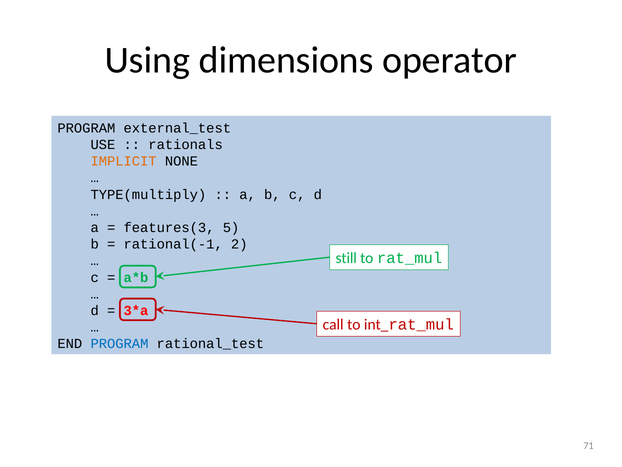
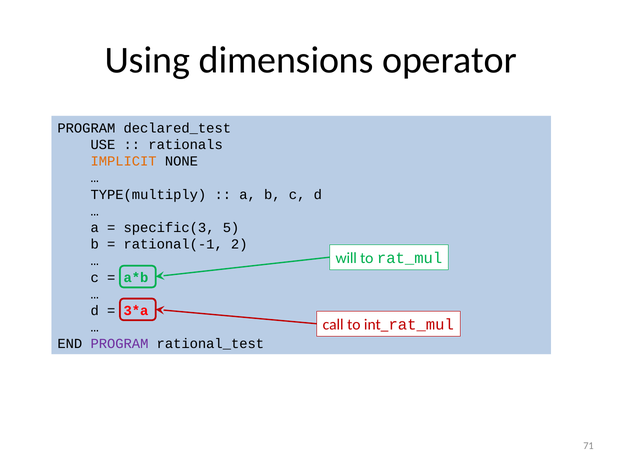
external_test: external_test -> declared_test (177, 128)
features(3: features(3 -> specific(3 (169, 227)
still: still -> will (346, 258)
PROGRAM colour: blue -> purple (119, 343)
